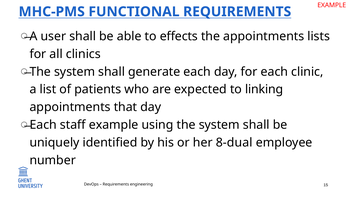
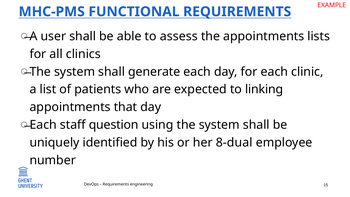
effects: effects -> assess (179, 36)
staff example: example -> question (114, 125)
